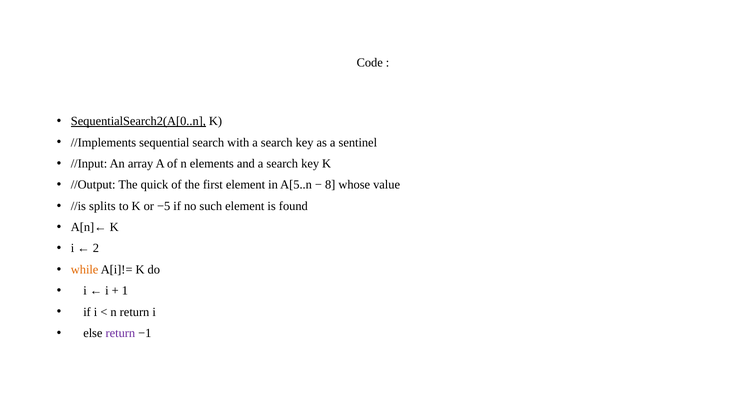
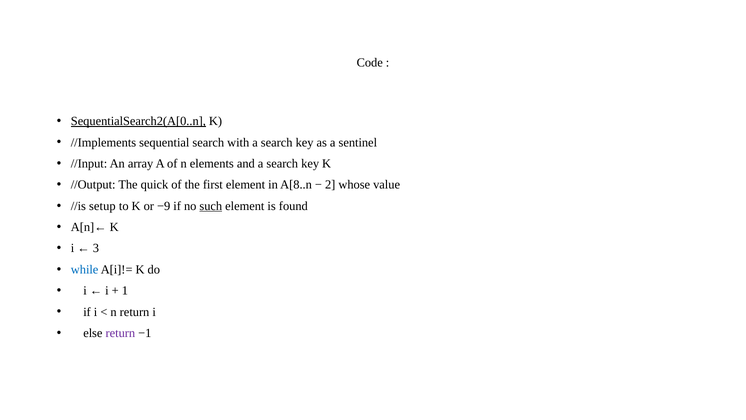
A[5..n: A[5..n -> A[8..n (296, 185)
8: 8 -> 2 (330, 185)
splits: splits -> setup (102, 206)
−5: −5 -> −9 (164, 206)
such underline: none -> present (211, 206)
2: 2 -> 3 (96, 248)
while colour: orange -> blue (85, 269)
